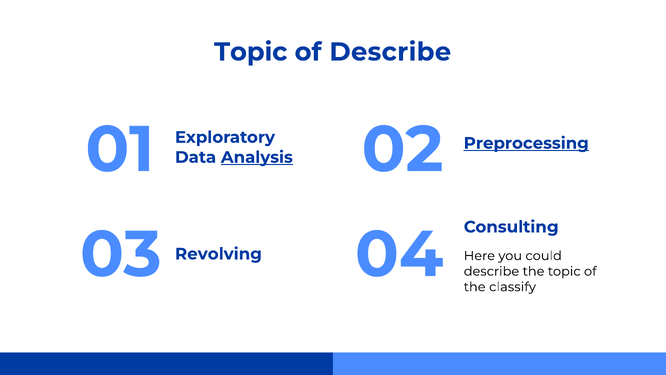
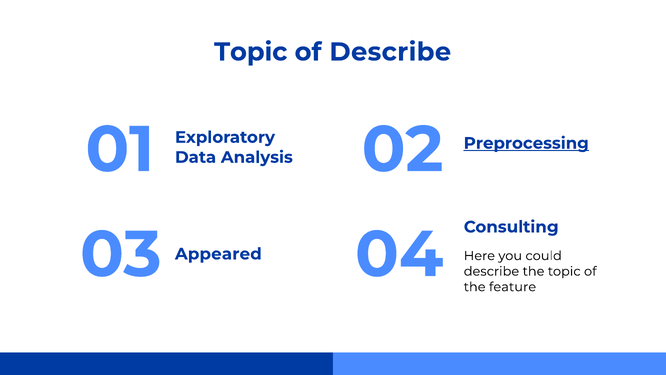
Analysis underline: present -> none (257, 157)
Revolving: Revolving -> Appeared (218, 254)
classify: classify -> feature (513, 287)
